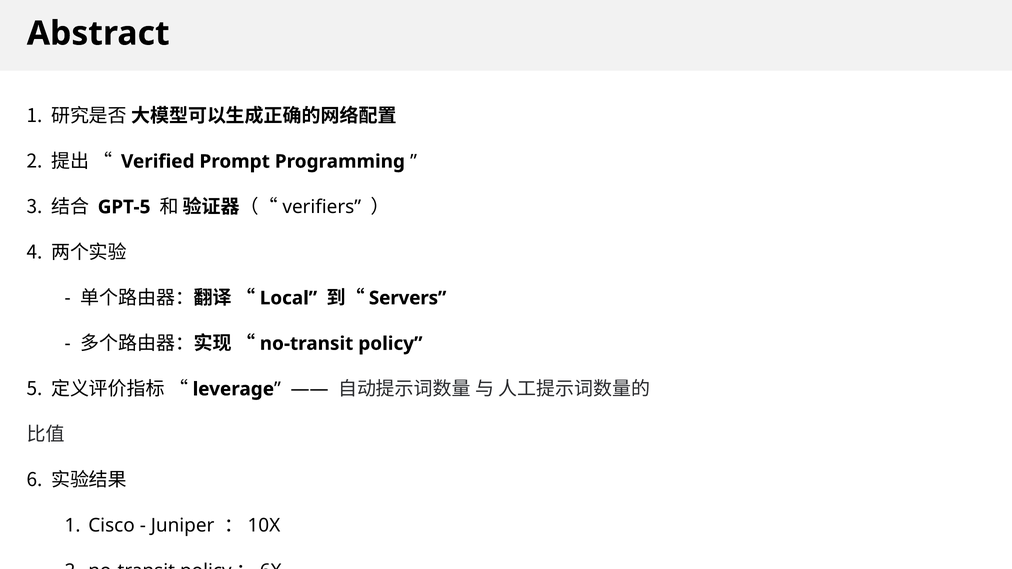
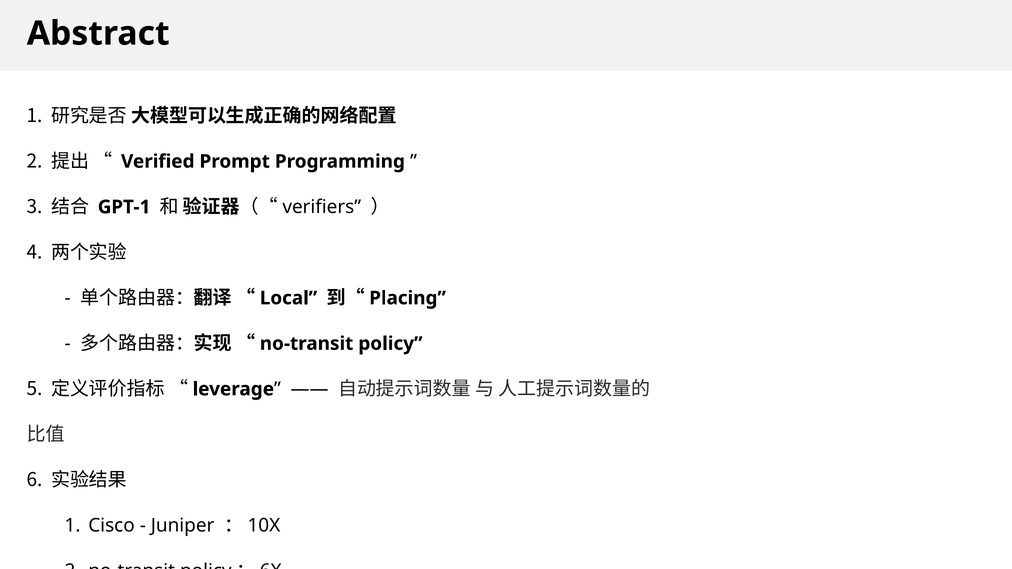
GPT-5: GPT-5 -> GPT-1 (124, 207)
Servers: Servers -> Placing (408, 298)
